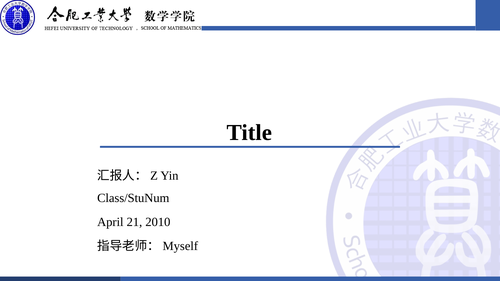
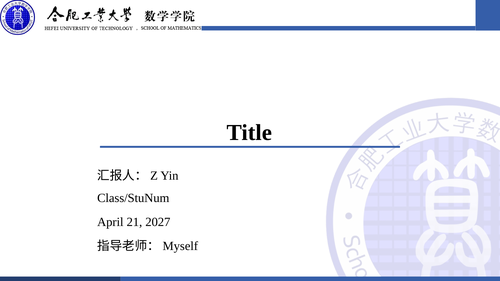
2010: 2010 -> 2027 (158, 222)
